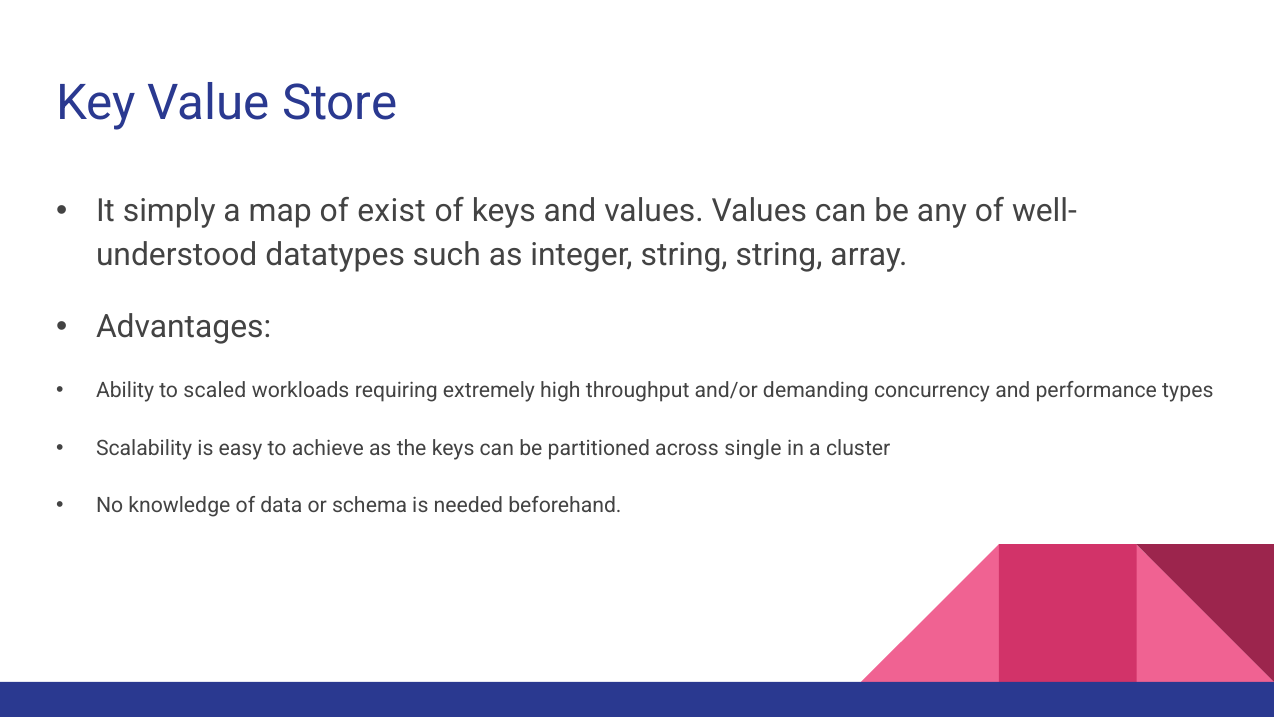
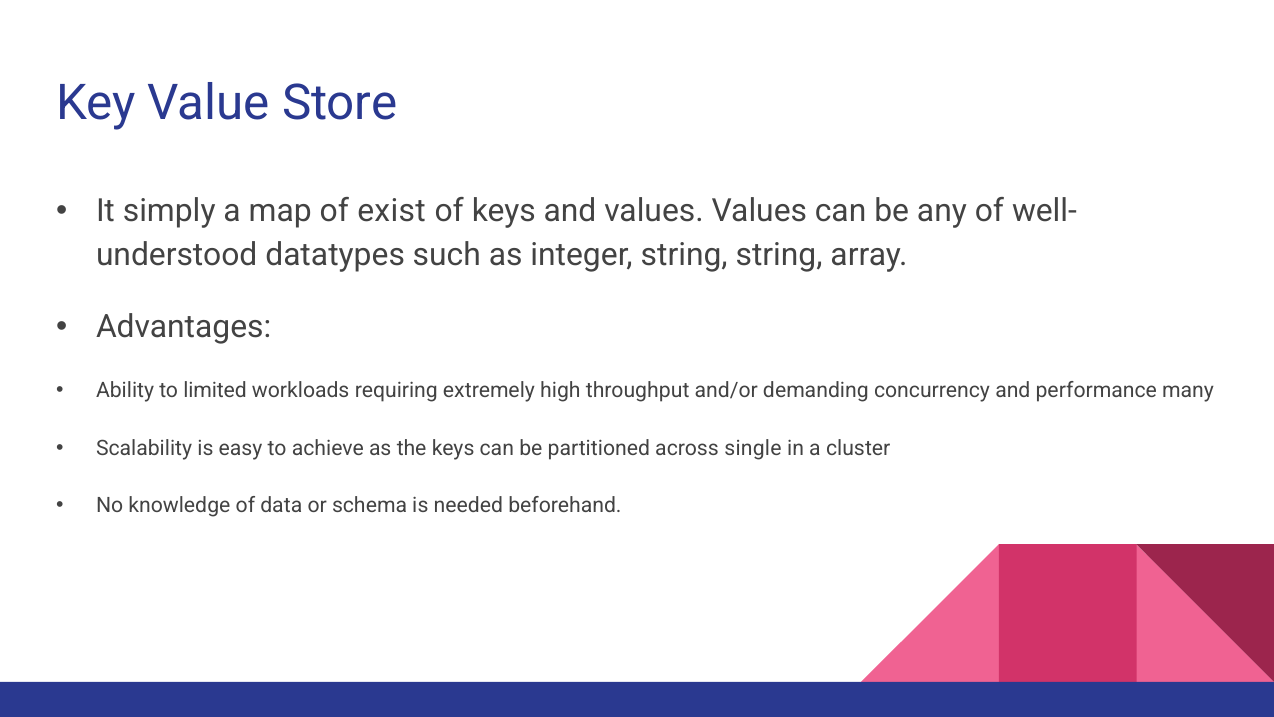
scaled: scaled -> limited (215, 390)
types: types -> many (1188, 390)
